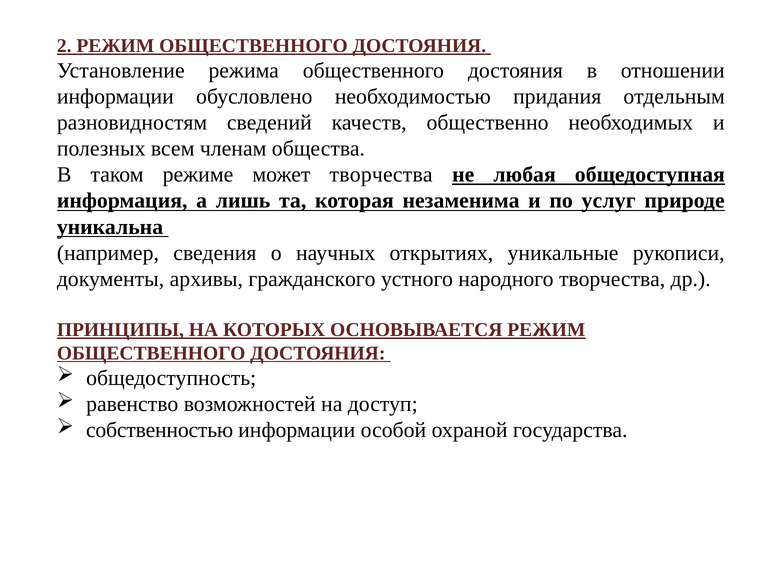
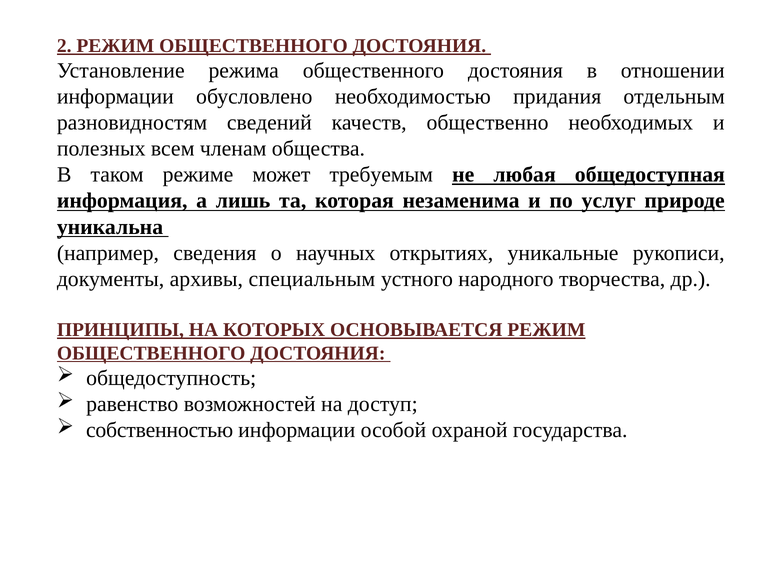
может творчества: творчества -> требуемым (381, 175)
гражданского: гражданского -> специальным (312, 279)
